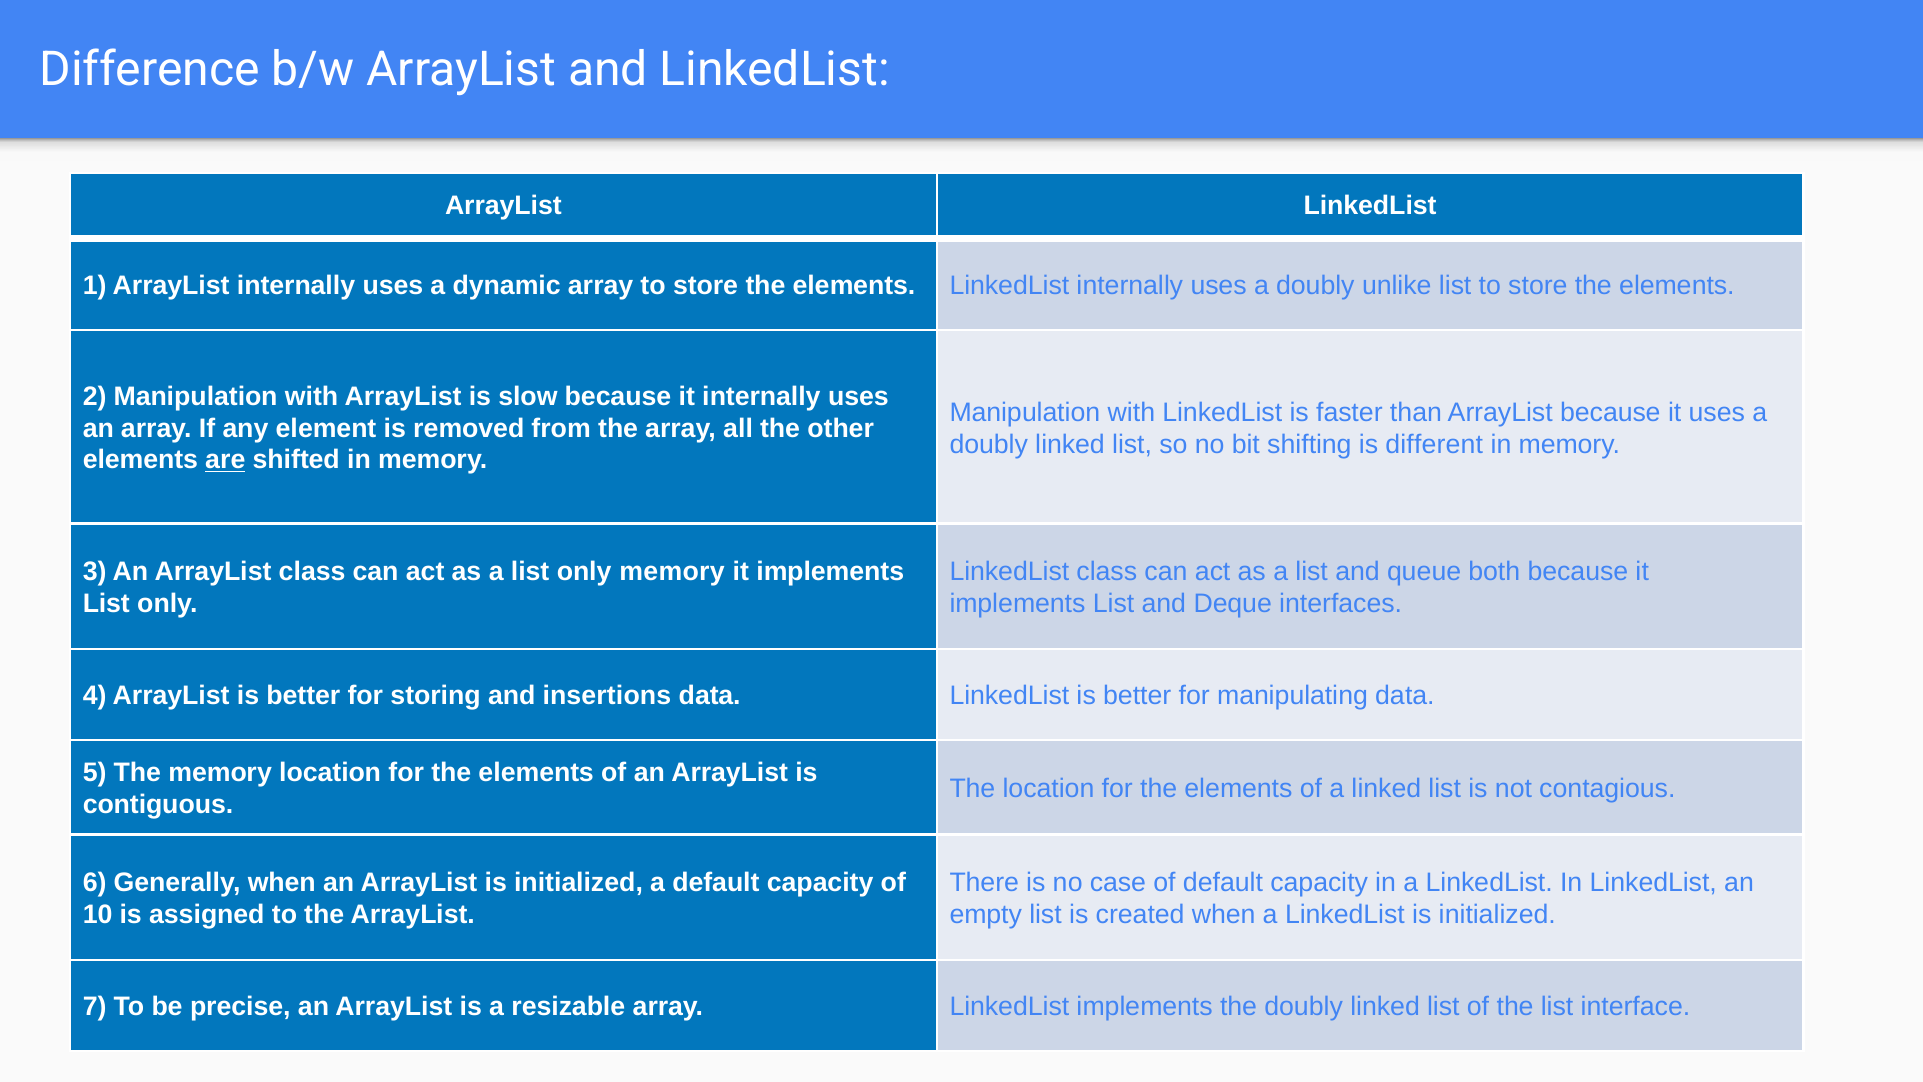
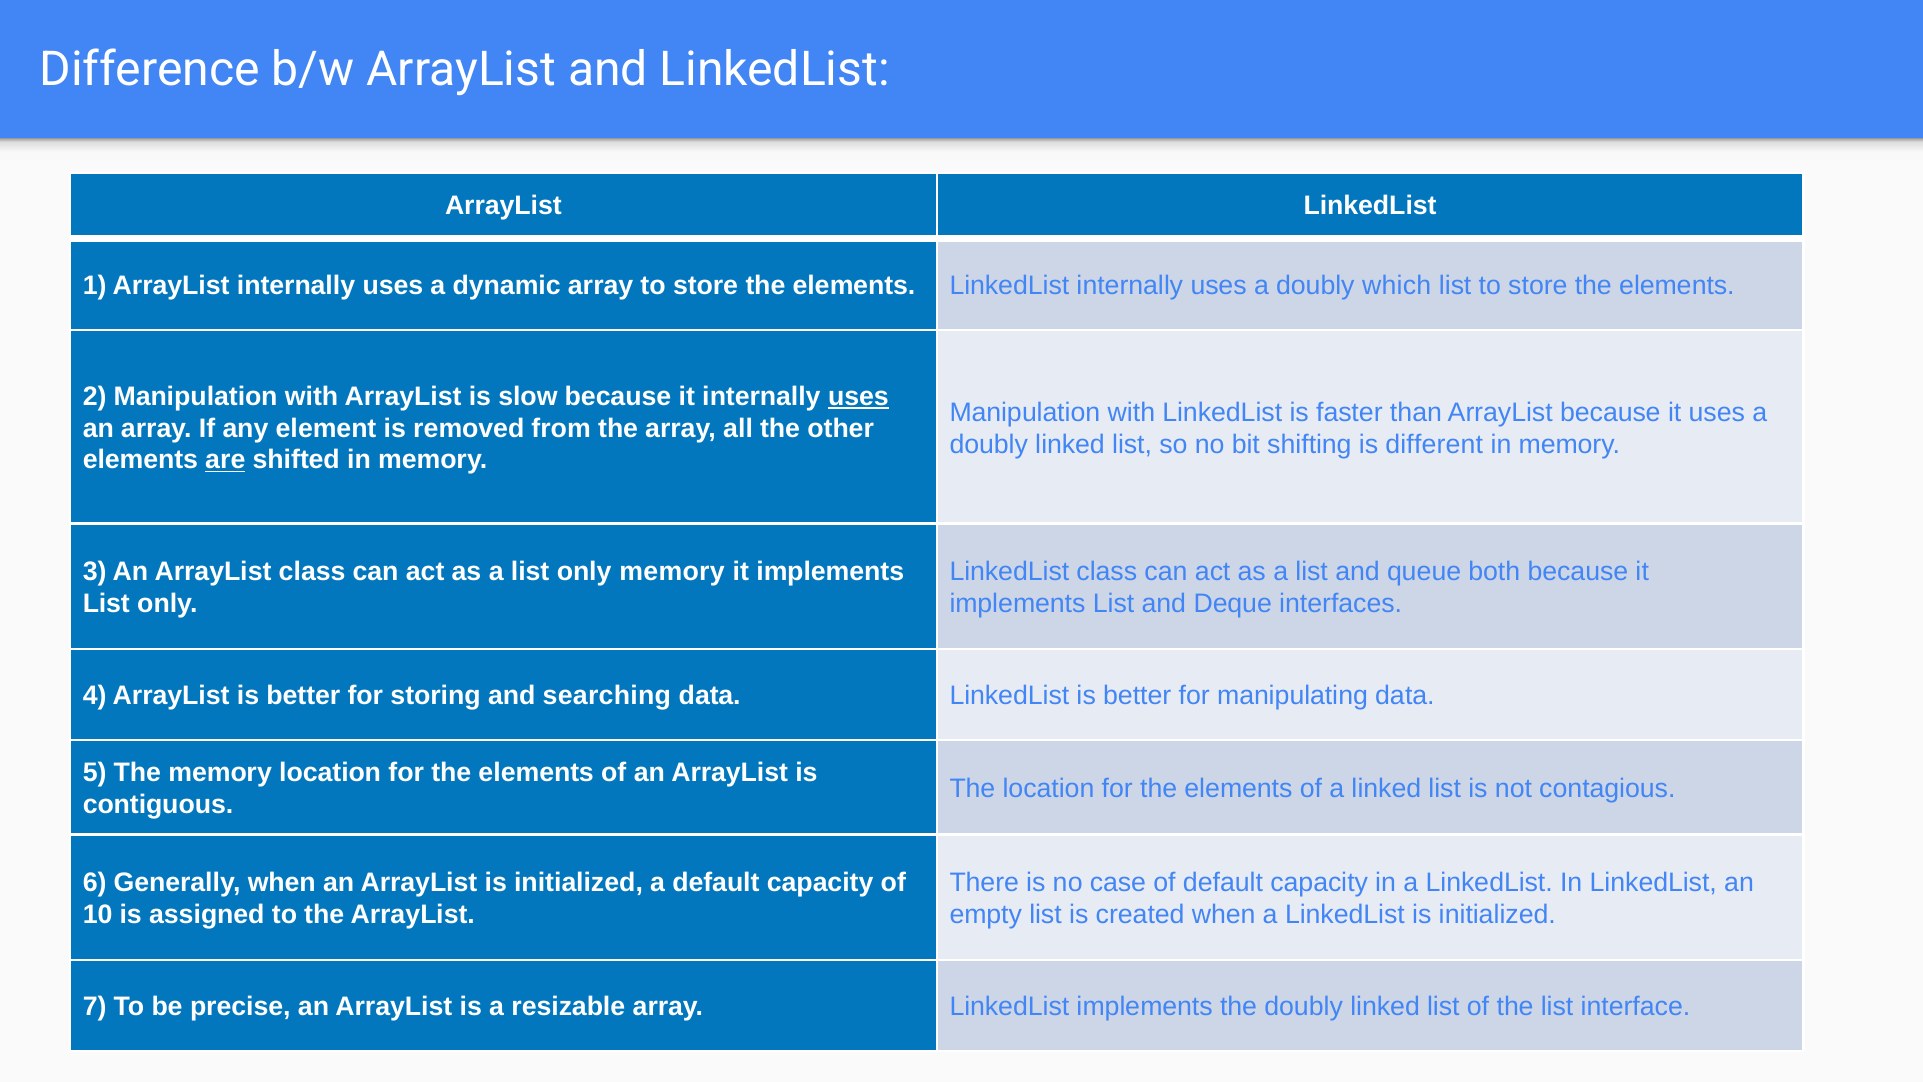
unlike: unlike -> which (1397, 286)
uses underline: none -> present (858, 396)
insertions: insertions -> searching (607, 696)
